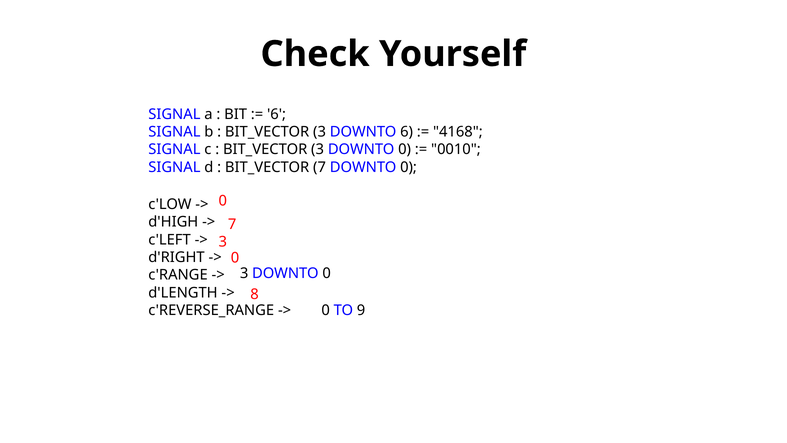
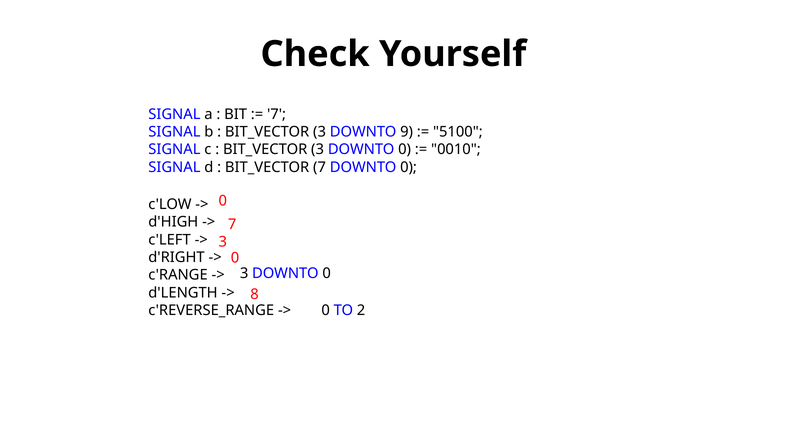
6: 6 -> 7 (277, 114)
DOWNTO 6: 6 -> 9 (407, 132)
4168: 4168 -> 5100 (458, 132)
9: 9 -> 2 (361, 310)
